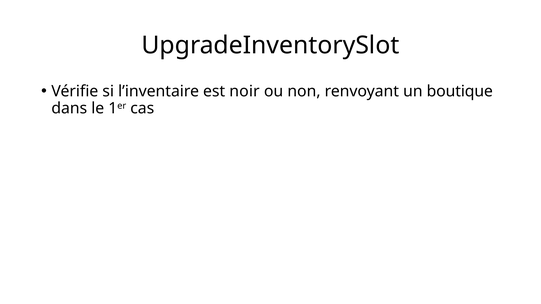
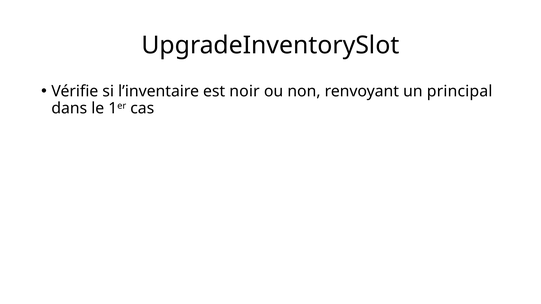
boutique: boutique -> principal (460, 91)
